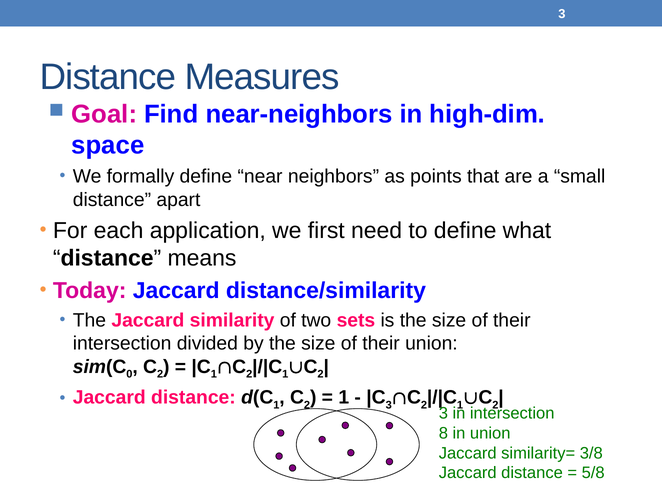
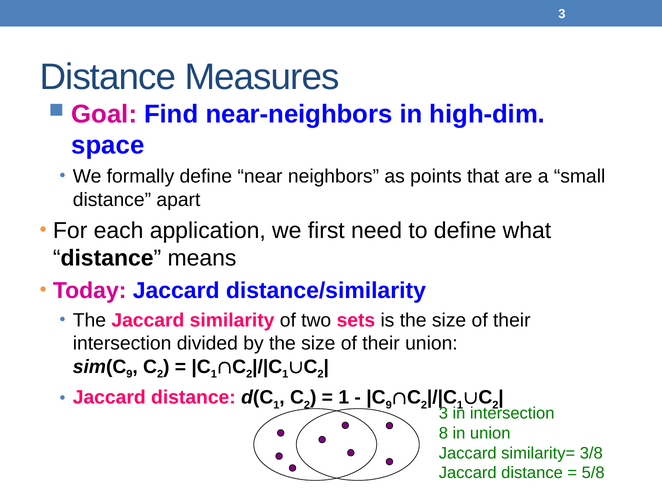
0: 0 -> 9 (129, 374)
3: 3 -> 9 (389, 404)
